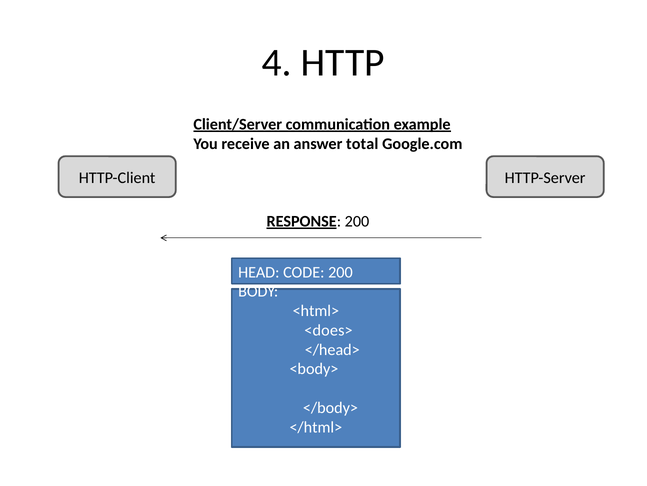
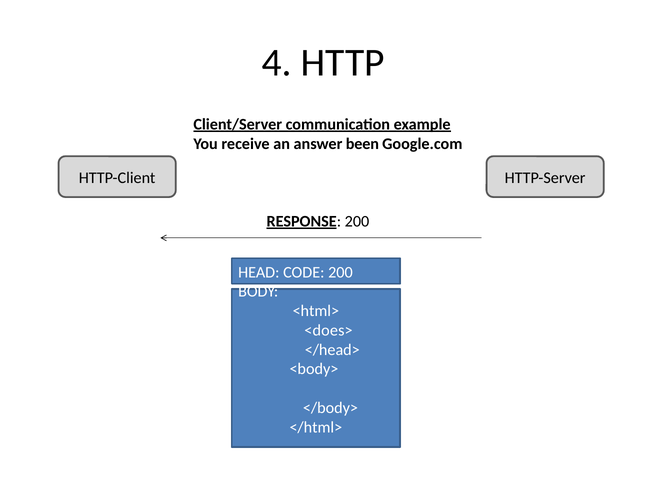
total: total -> been (362, 144)
